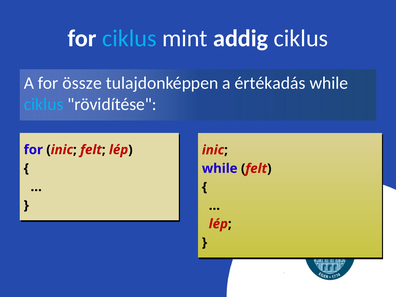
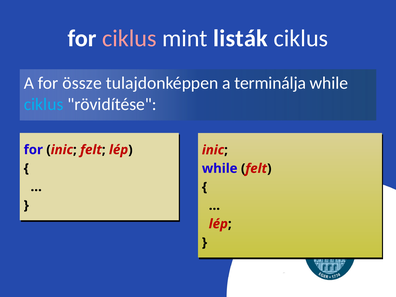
ciklus colour: light blue -> pink (129, 38)
addig: addig -> listák (241, 38)
értékadás: értékadás -> terminálja (270, 83)
